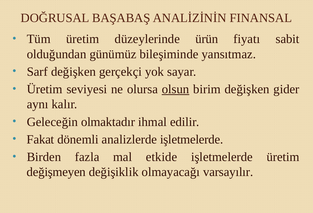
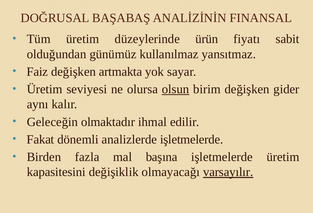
bileşiminde: bileşiminde -> kullanılmaz (169, 54)
Sarf: Sarf -> Faiz (37, 72)
gerçekçi: gerçekçi -> artmakta (121, 72)
etkide: etkide -> başına (162, 157)
değişmeyen: değişmeyen -> kapasitesini (56, 172)
varsayılır underline: none -> present (228, 172)
